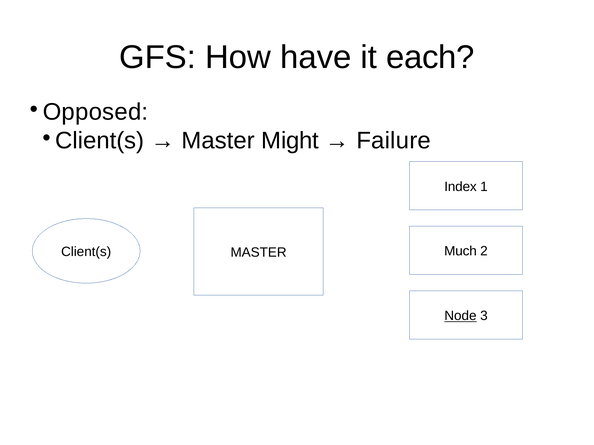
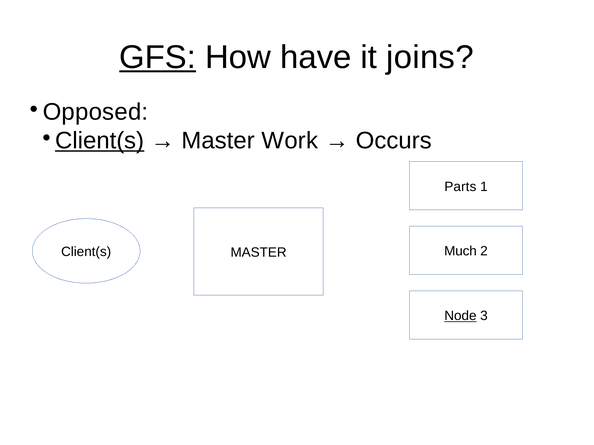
GFS underline: none -> present (158, 57)
each: each -> joins (430, 57)
Client(s underline: none -> present (100, 141)
Might: Might -> Work (290, 141)
Failure: Failure -> Occurs (394, 141)
Index: Index -> Parts (460, 187)
